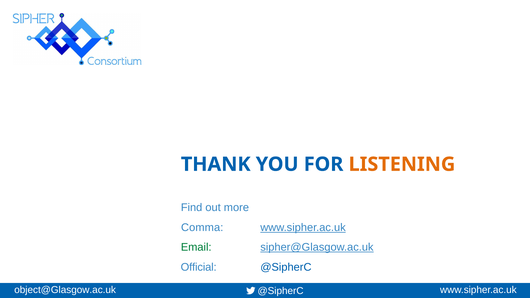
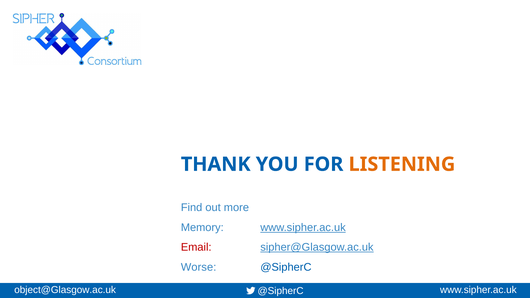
Comma: Comma -> Memory (202, 227)
Email colour: green -> red (196, 247)
Official: Official -> Worse (199, 267)
